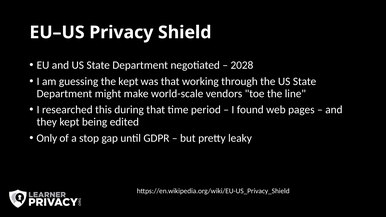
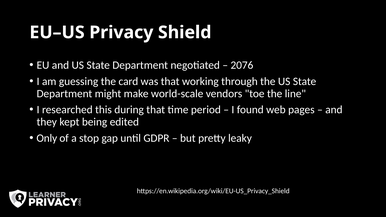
2028: 2028 -> 2076 (242, 65)
the kept: kept -> card (128, 81)
